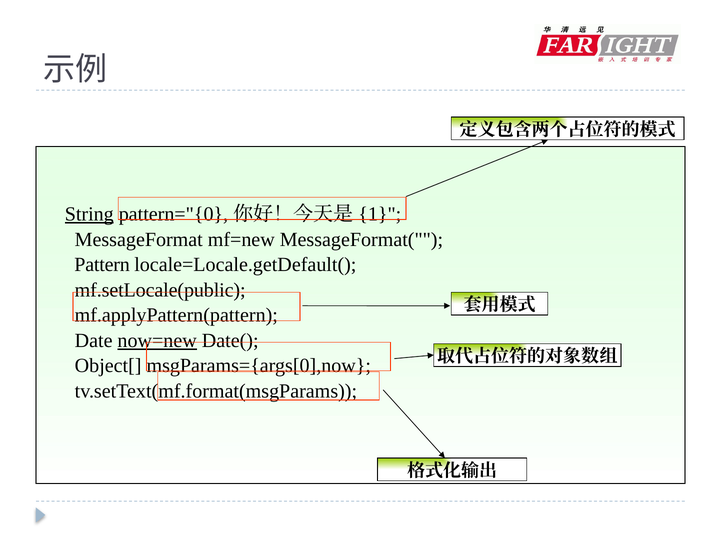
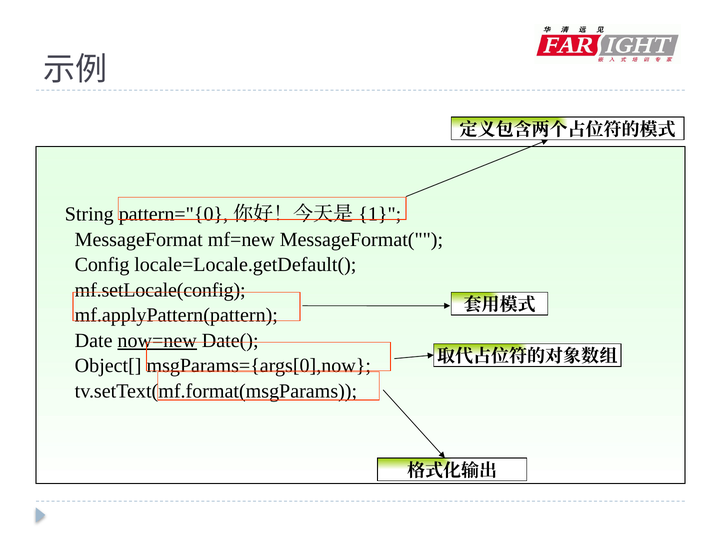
String underline: present -> none (89, 214)
Pattern: Pattern -> Config (102, 265)
mf.setLocale(public: mf.setLocale(public -> mf.setLocale(config (160, 290)
